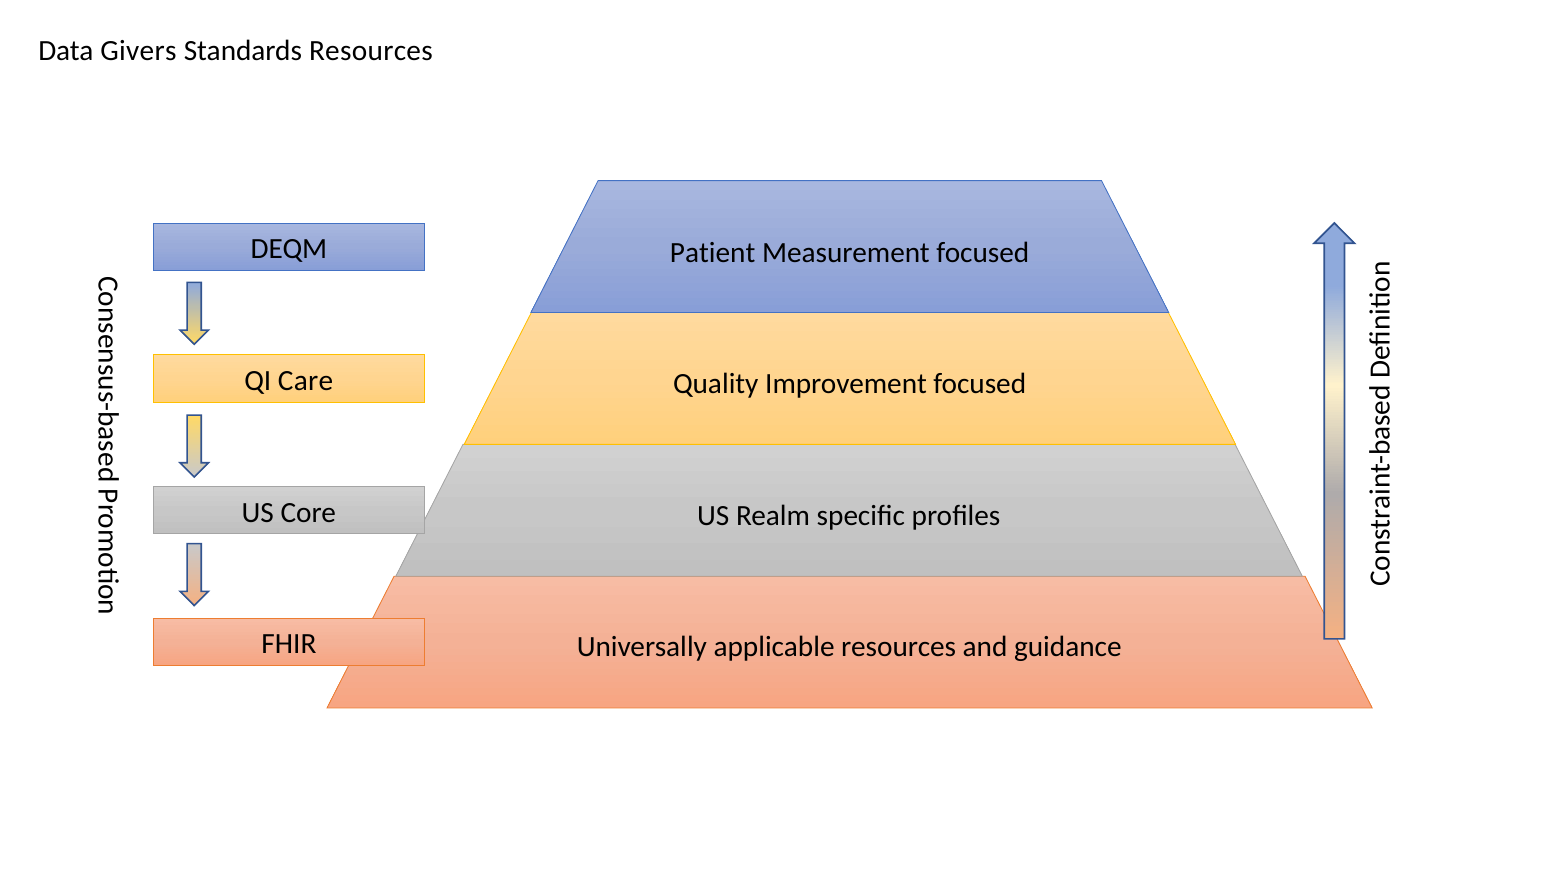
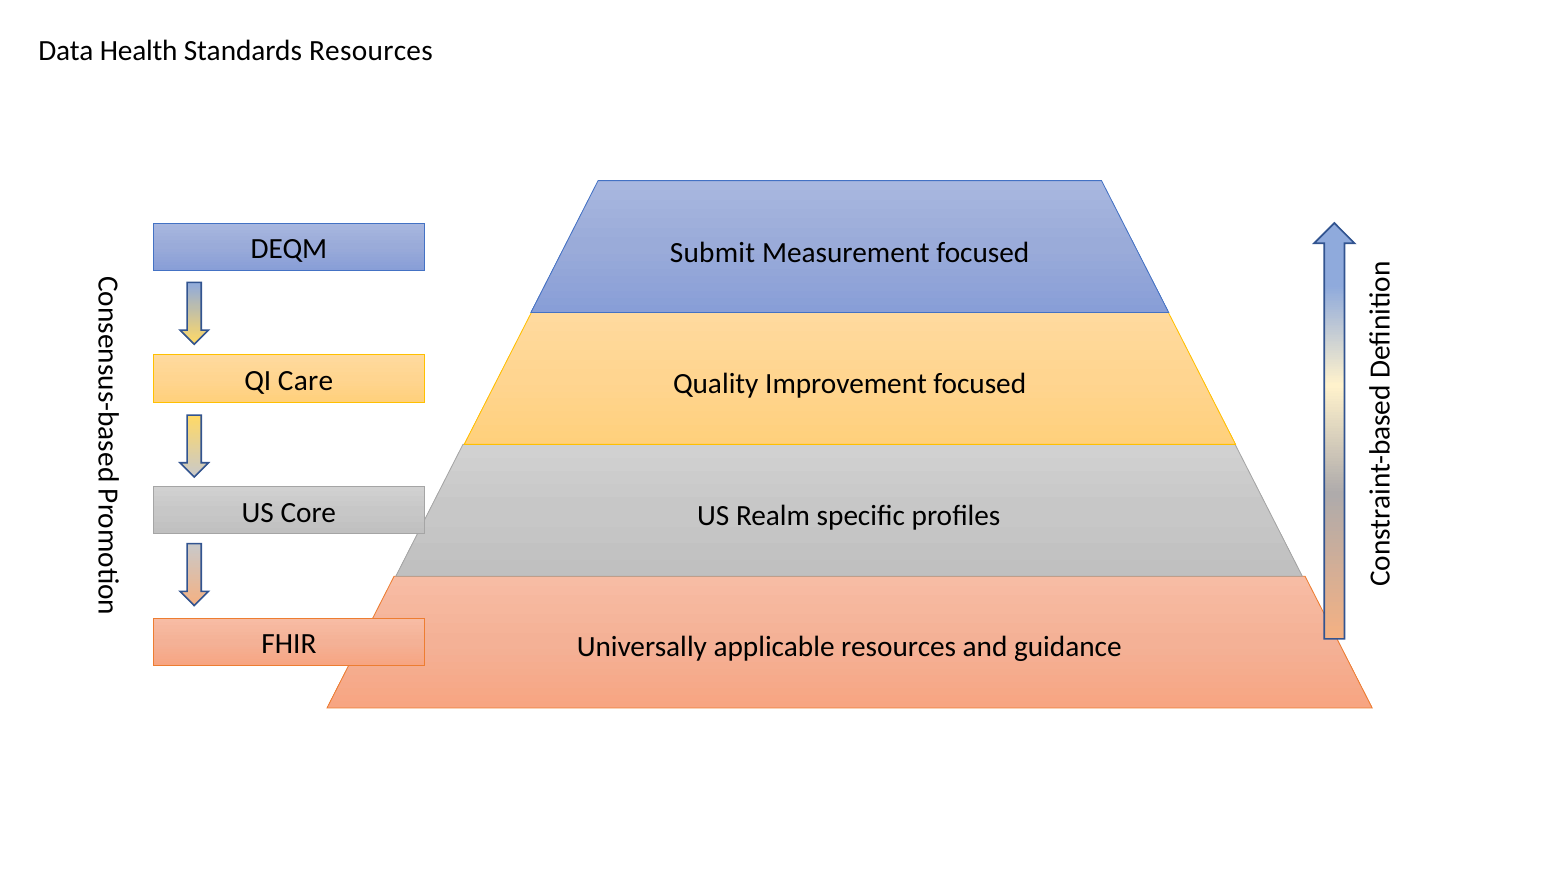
Givers: Givers -> Health (139, 51)
Patient: Patient -> Submit (713, 253)
